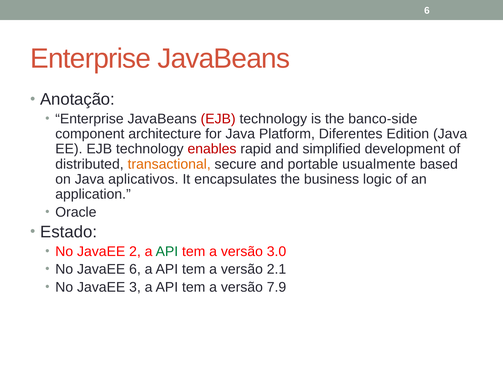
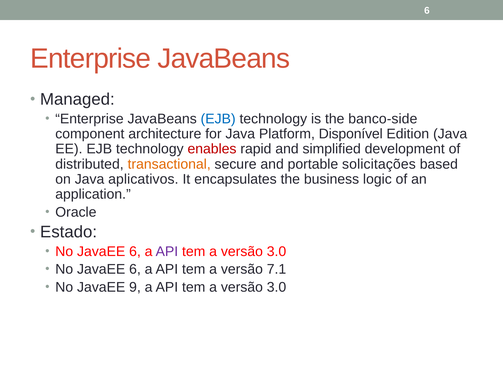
Anotação: Anotação -> Managed (77, 100)
EJB colour: red -> blue (218, 119)
Diferentes: Diferentes -> Disponível (351, 134)
usualmente: usualmente -> solicitações (379, 164)
2: 2 -> 6 (135, 252)
API colour: green -> purple (167, 252)
2.1: 2.1 -> 7.1 (276, 269)
3: 3 -> 9 (135, 287)
7.9: 7.9 -> 3.0 (276, 287)
